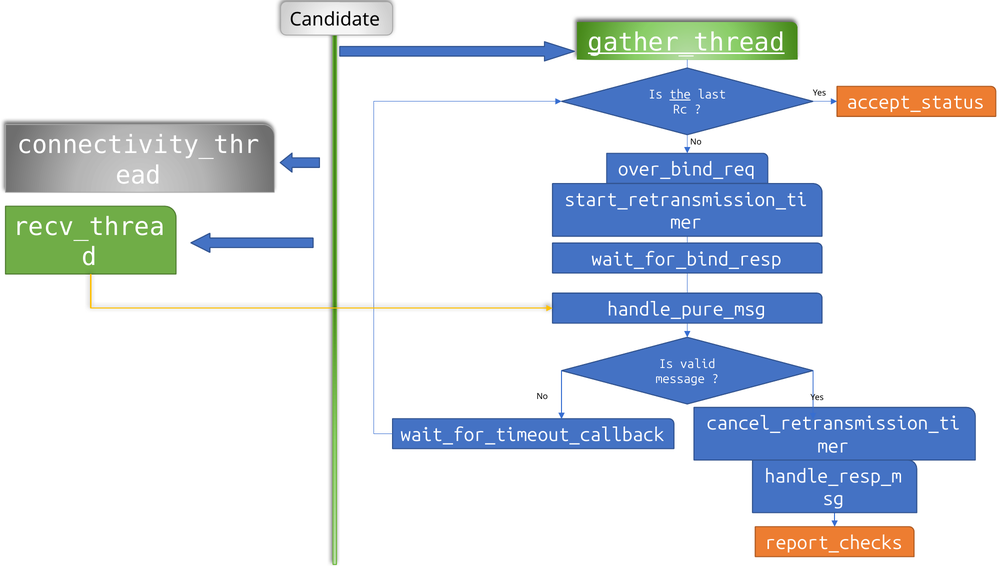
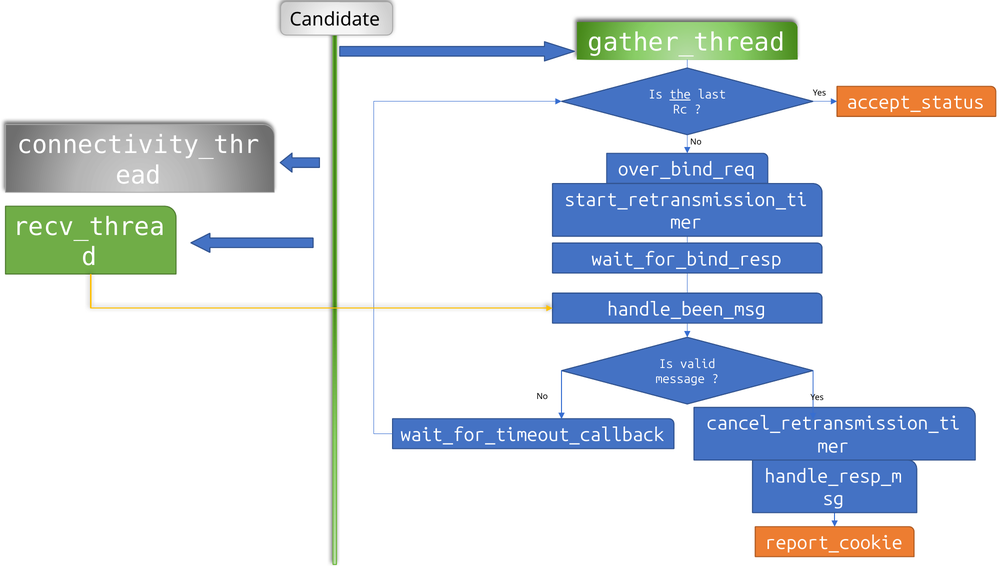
gather_thread underline: present -> none (686, 43)
handle_pure_msg: handle_pure_msg -> handle_been_msg (687, 309)
report_checks: report_checks -> report_cookie (834, 543)
